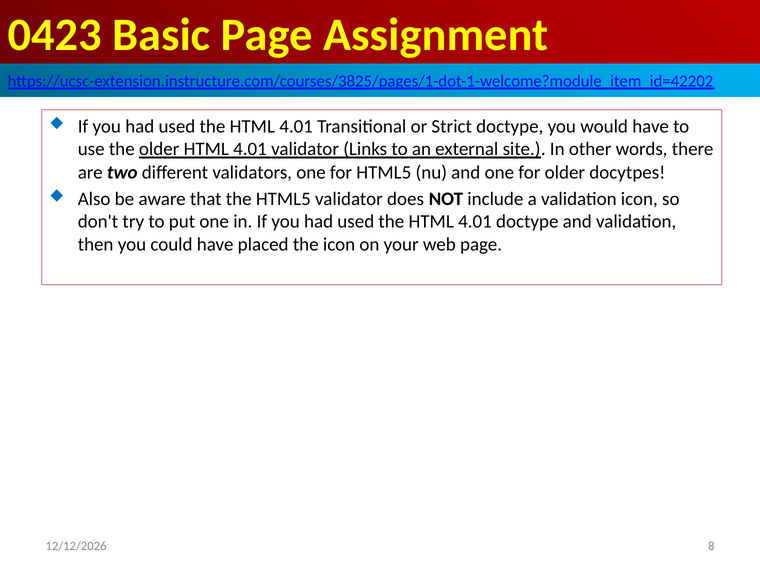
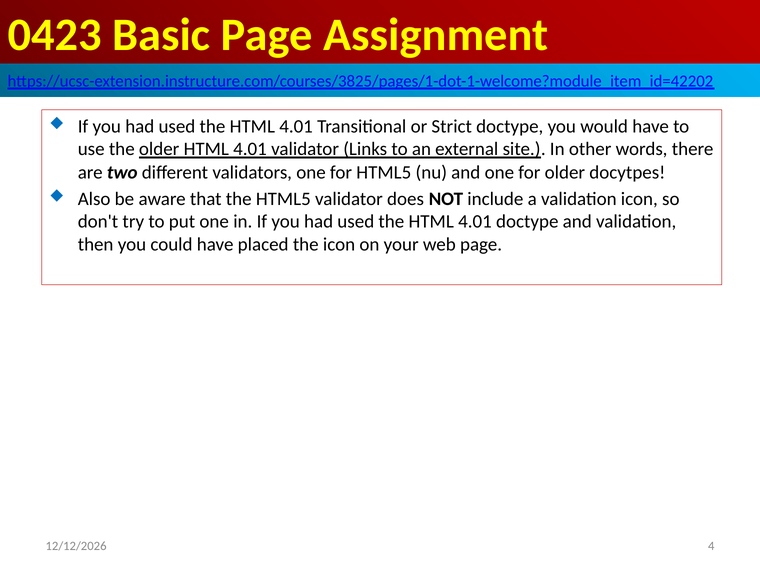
8: 8 -> 4 (711, 546)
